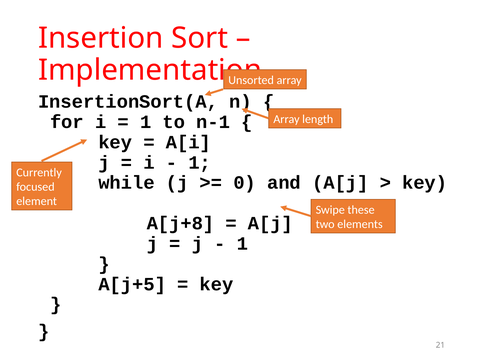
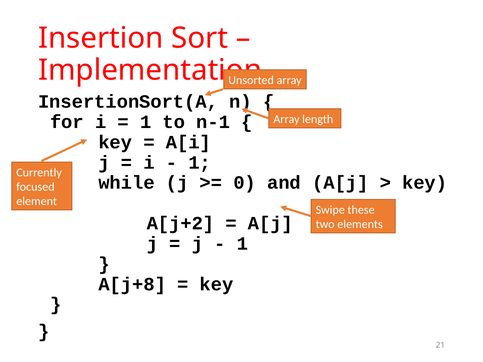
A[j+8: A[j+8 -> A[j+2 (180, 223)
A[j+5: A[j+5 -> A[j+8 (132, 284)
